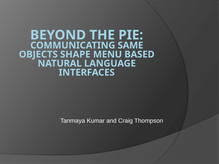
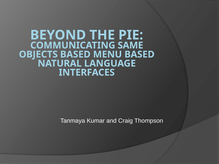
OBJECTS SHAPE: SHAPE -> BASED (75, 54)
